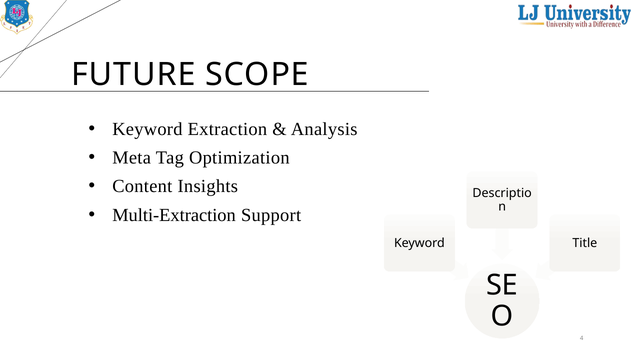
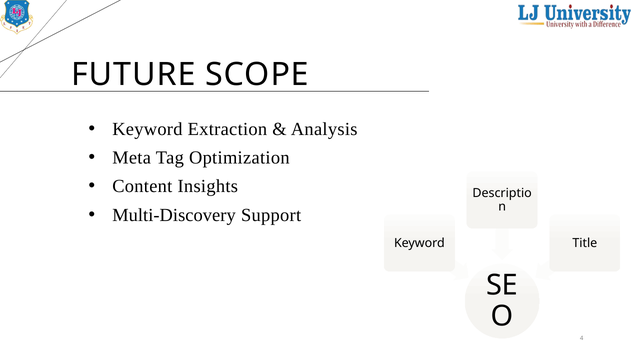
Multi-Extraction: Multi-Extraction -> Multi-Discovery (174, 215)
